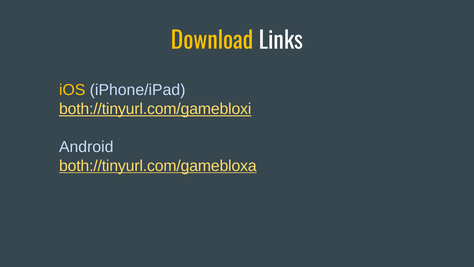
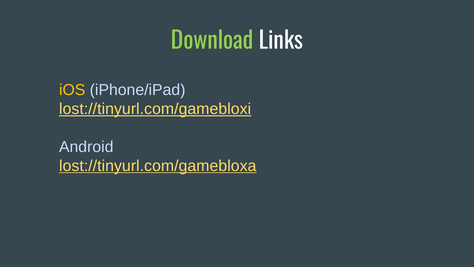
Download colour: yellow -> light green (212, 41)
both://tinyurl.com/gamebloxi: both://tinyurl.com/gamebloxi -> lost://tinyurl.com/gamebloxi (155, 109)
both://tinyurl.com/gamebloxa: both://tinyurl.com/gamebloxa -> lost://tinyurl.com/gamebloxa (158, 166)
